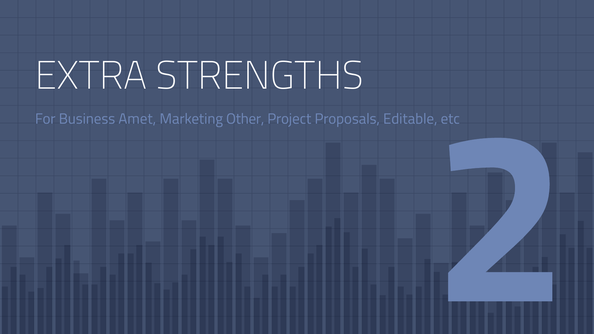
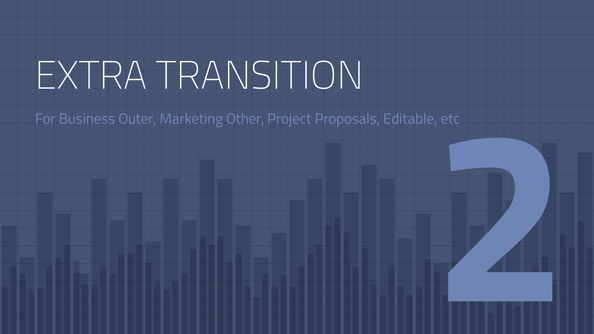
STRENGTHS: STRENGTHS -> TRANSITION (260, 76)
Amet: Amet -> Outer (137, 119)
